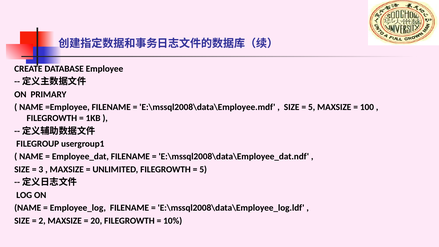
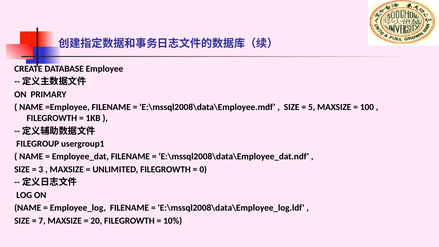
5: 5 -> 0 (203, 169)
2: 2 -> 7 (42, 221)
